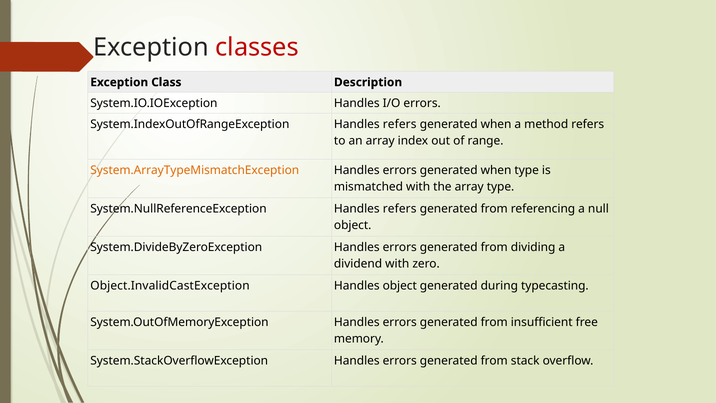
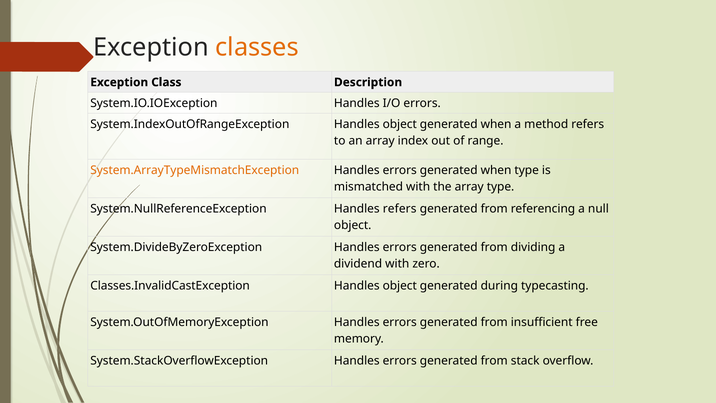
classes colour: red -> orange (257, 47)
System.IndexOutOfRangeException Handles refers: refers -> object (400, 124)
Object.InvalidCastException: Object.InvalidCastException -> Classes.InvalidCastException (170, 286)
